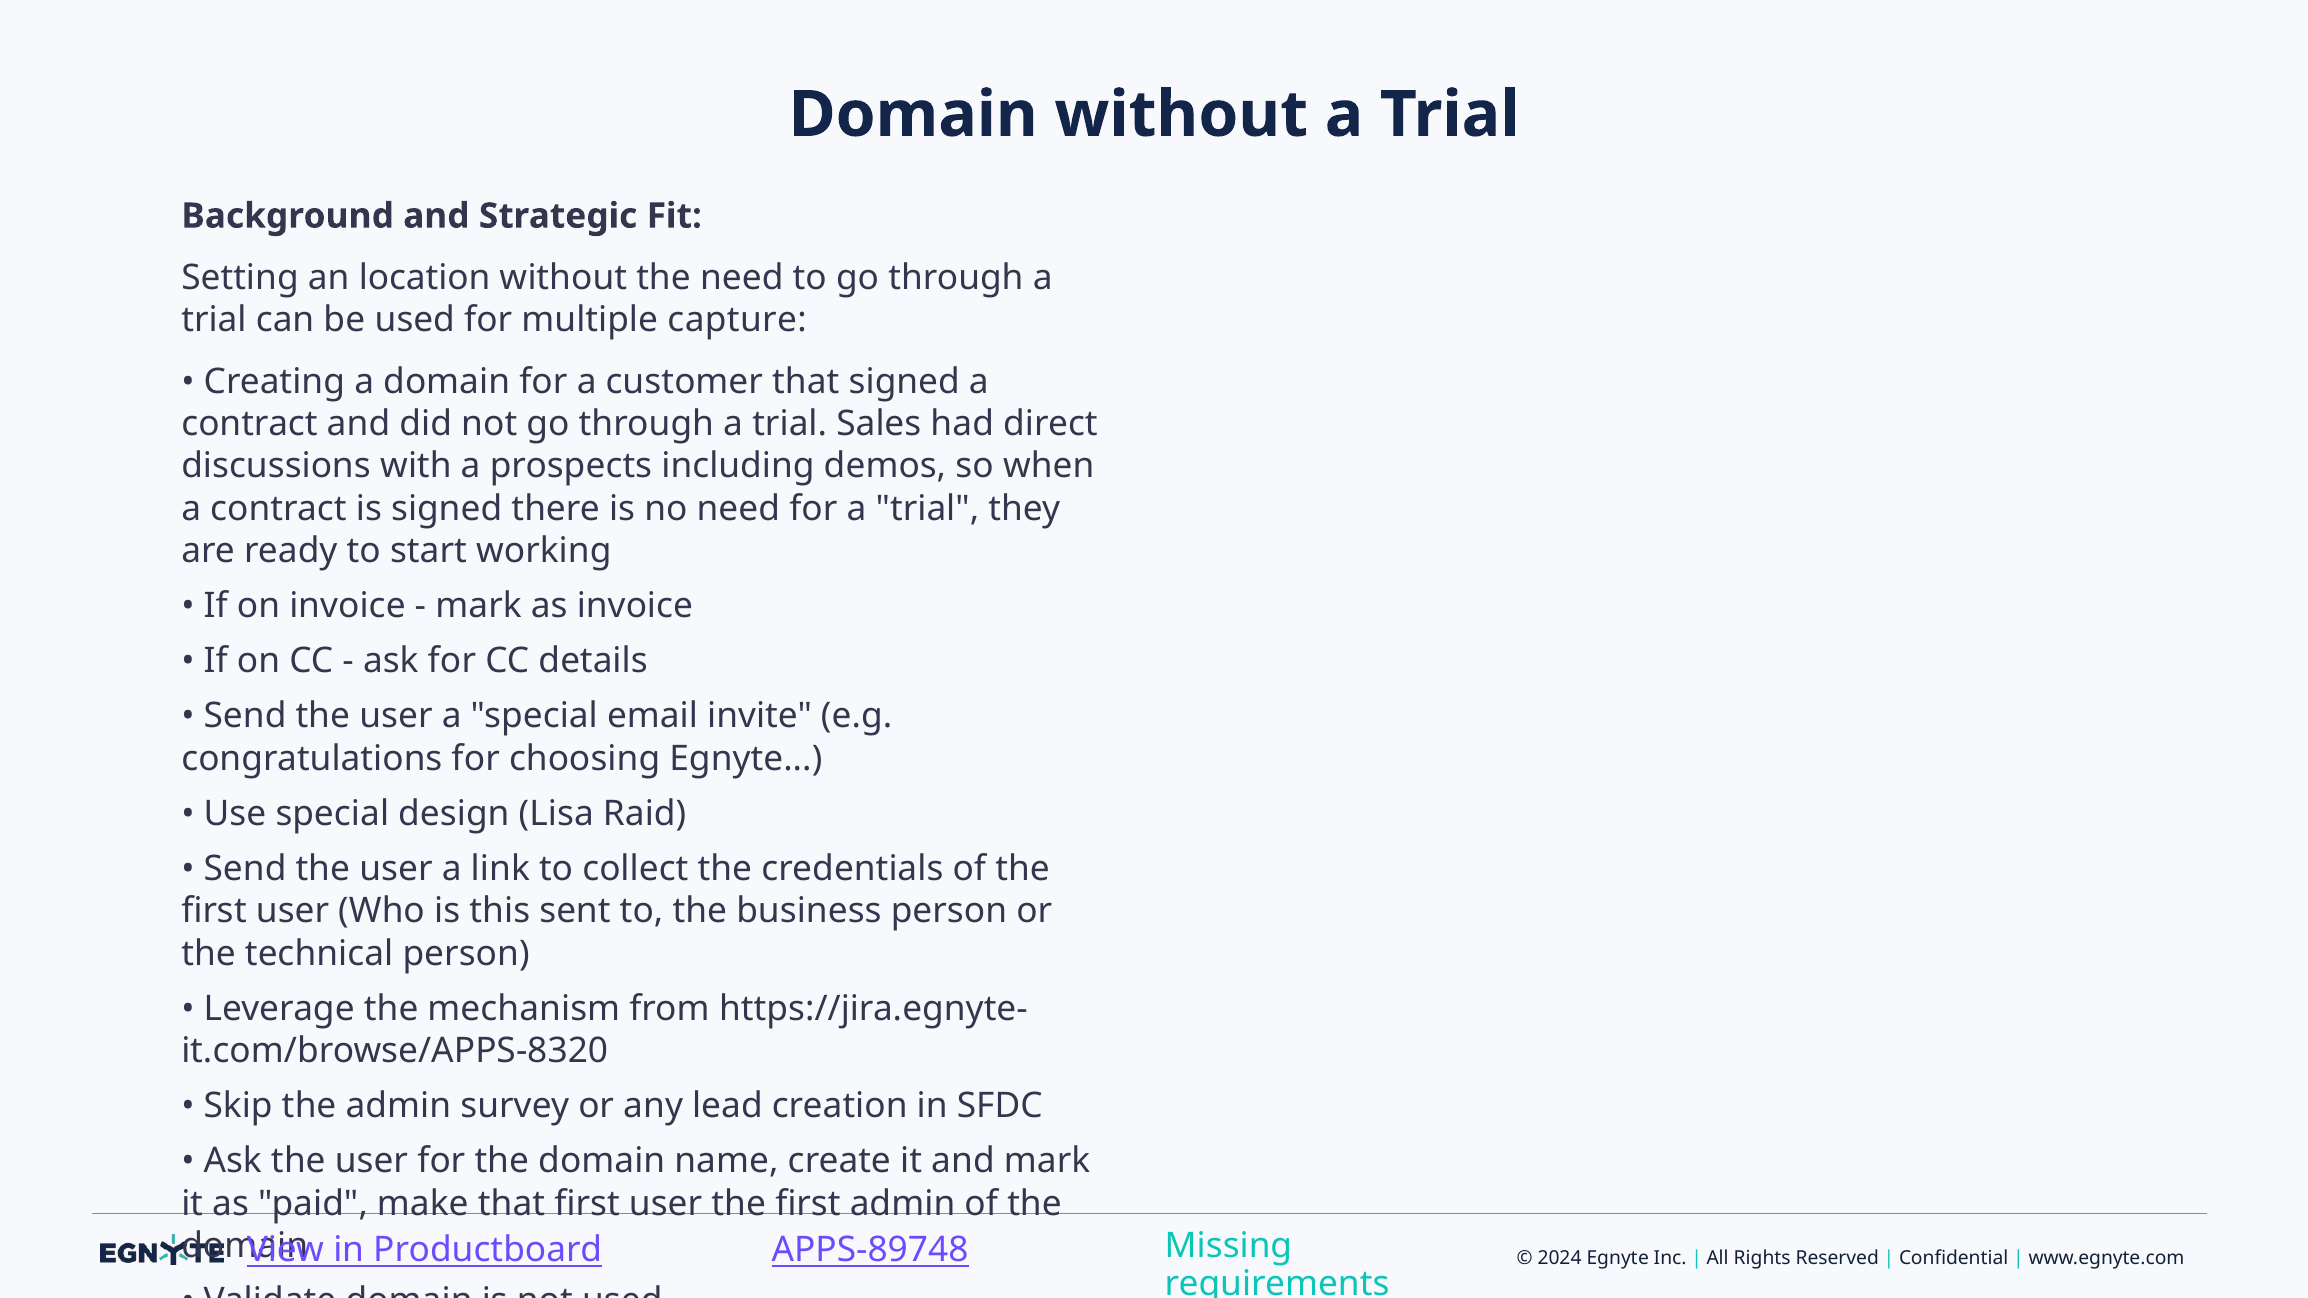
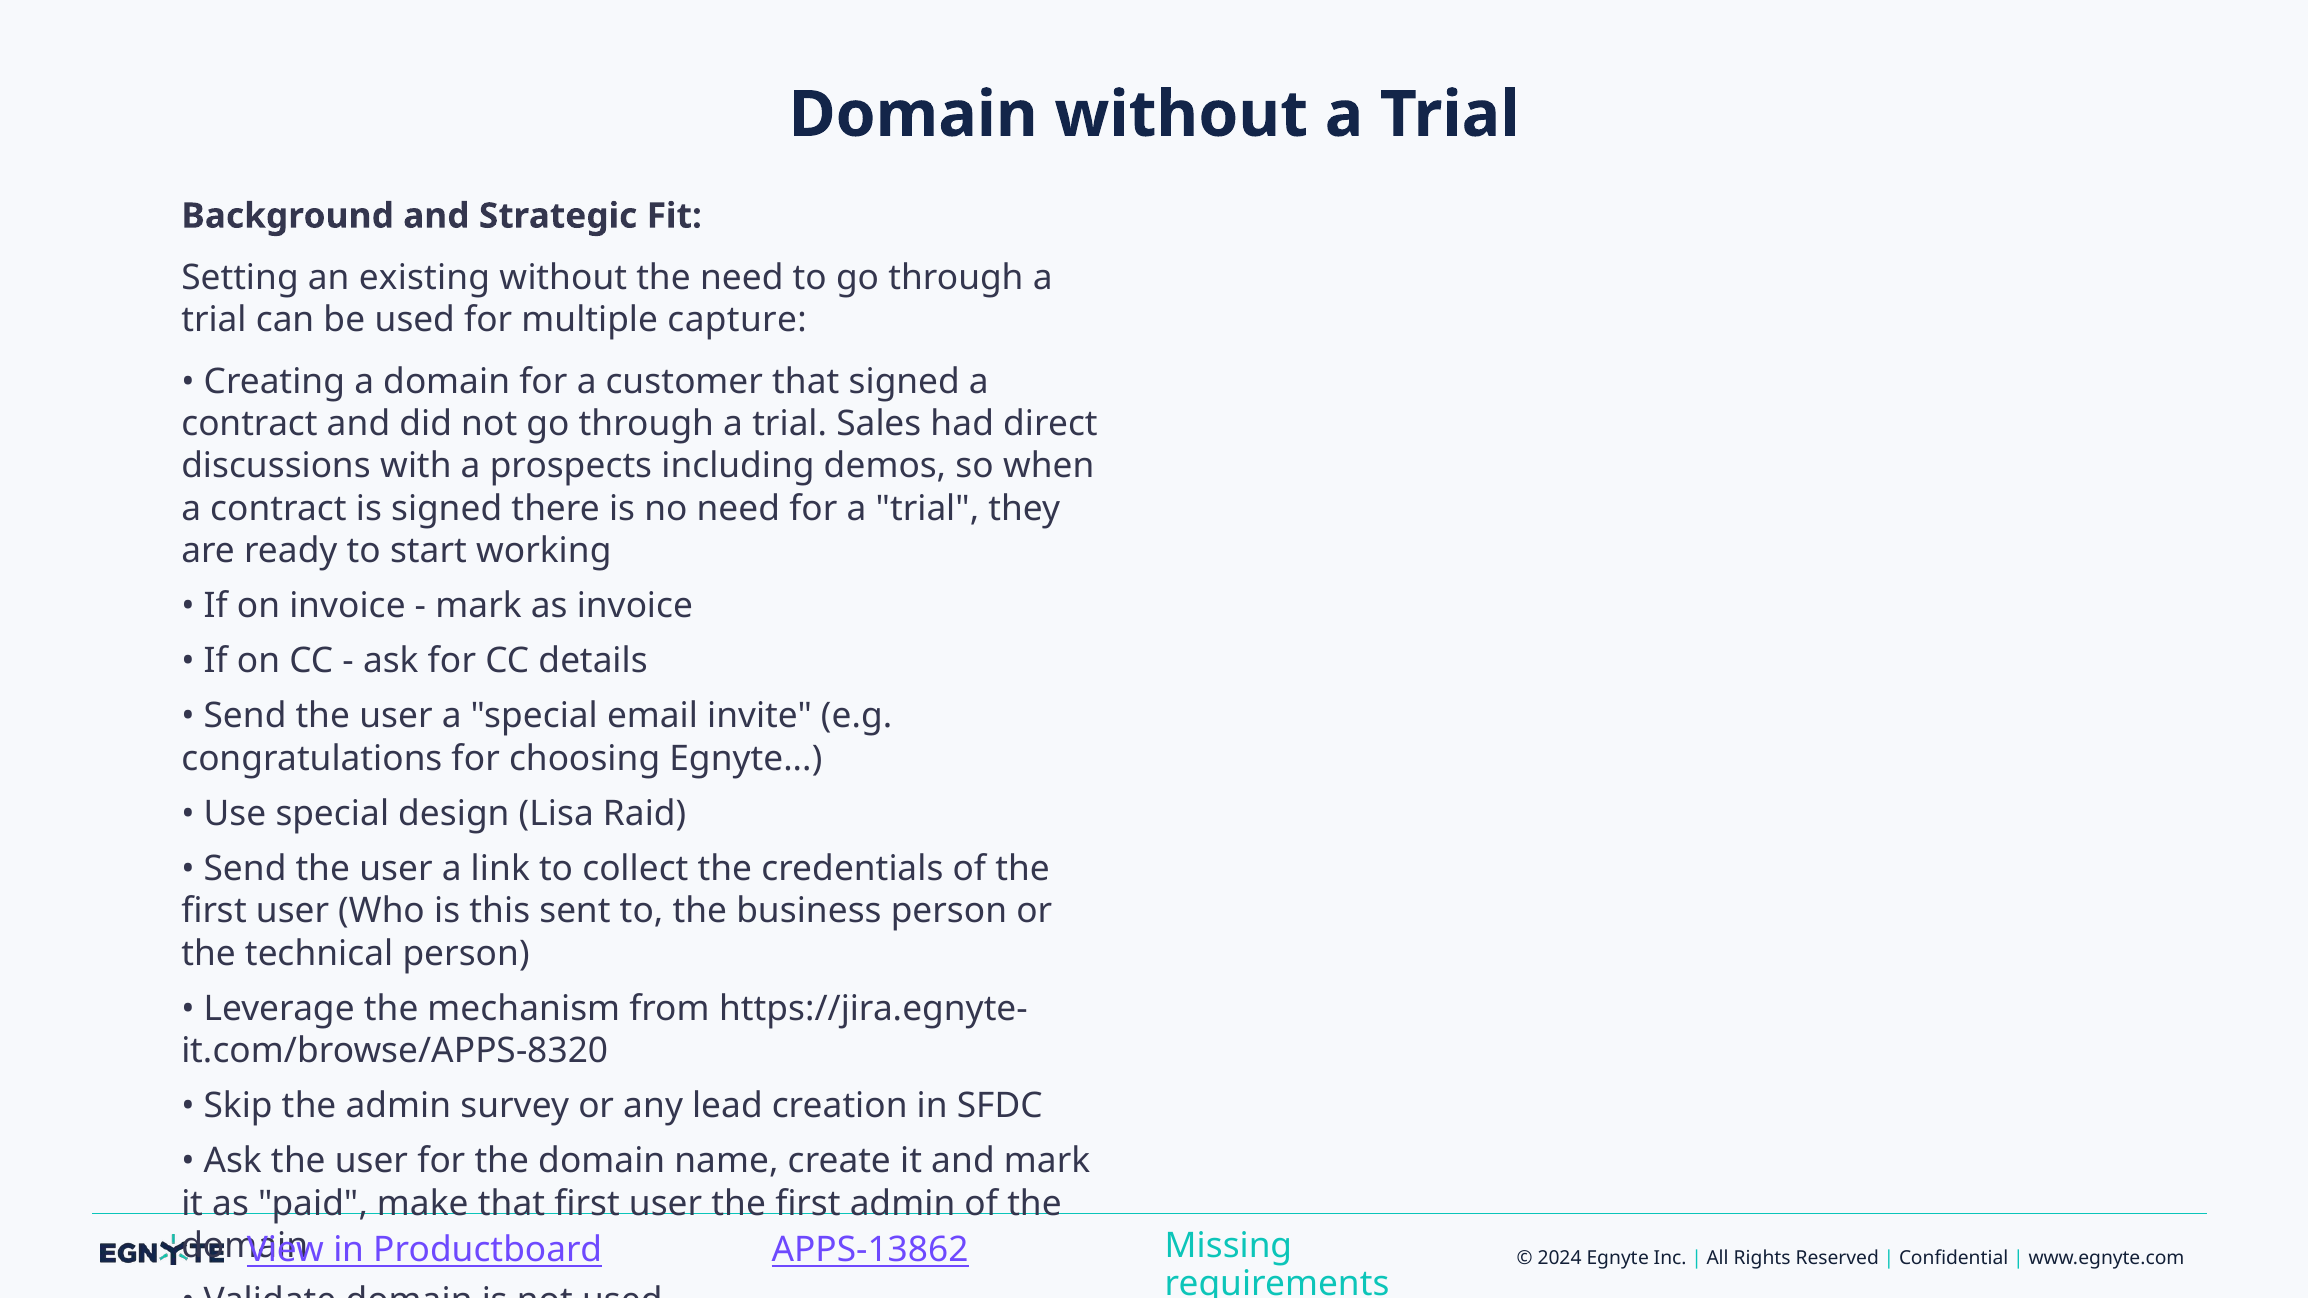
location: location -> existing (424, 278)
APPS-89748: APPS-89748 -> APPS-13862 (870, 1251)
